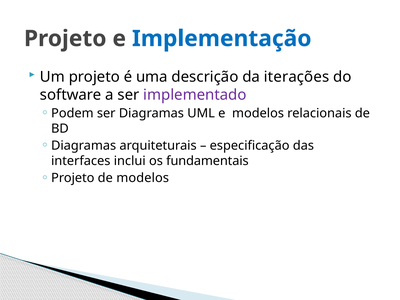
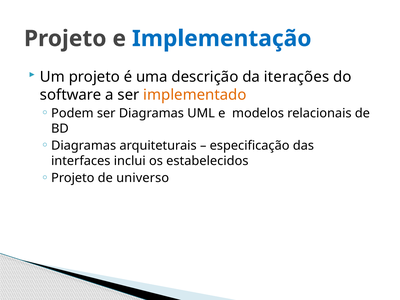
implementado colour: purple -> orange (195, 95)
fundamentais: fundamentais -> estabelecidos (207, 161)
de modelos: modelos -> universo (143, 178)
